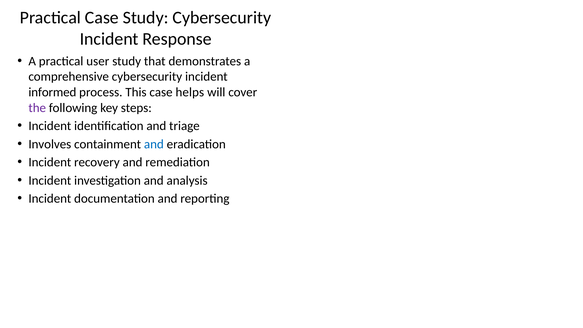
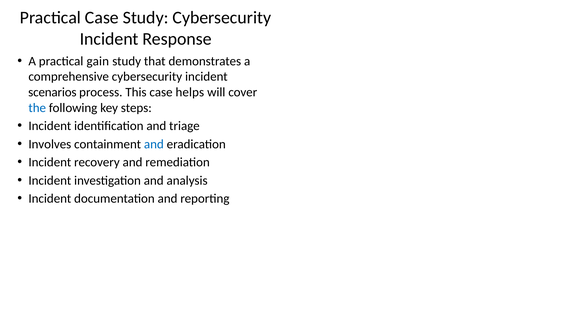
user: user -> gain (98, 61)
informed: informed -> scenarios (52, 92)
the colour: purple -> blue (37, 108)
